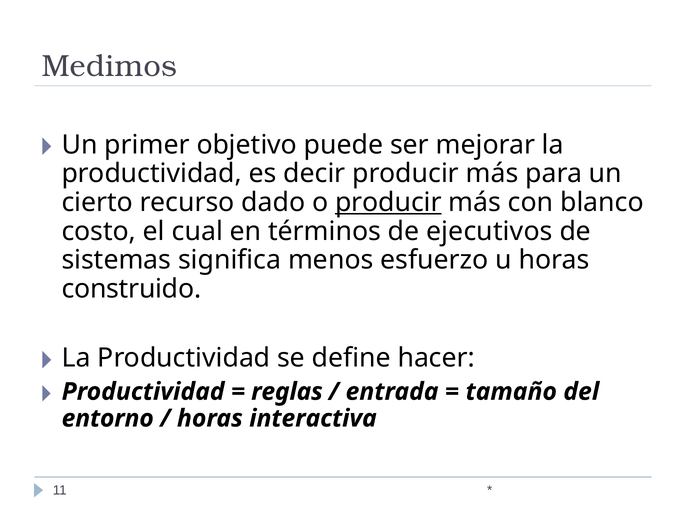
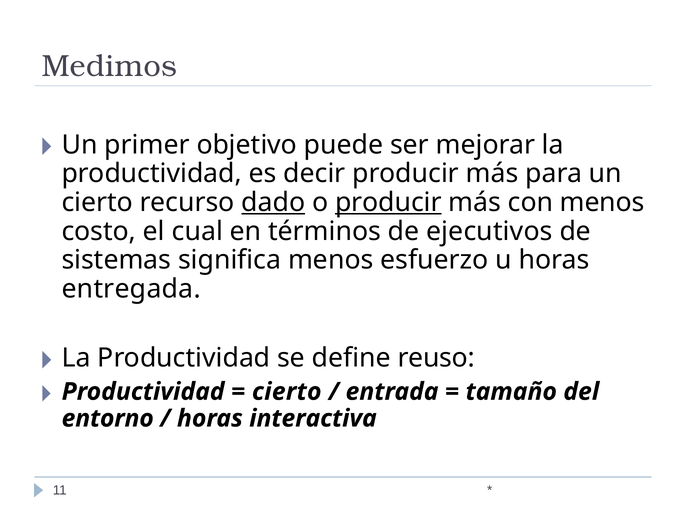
dado underline: none -> present (273, 202)
con blanco: blanco -> menos (602, 202)
construido: construido -> entregada (131, 289)
hacer: hacer -> reuso (436, 358)
reglas: reglas -> cierto (287, 391)
